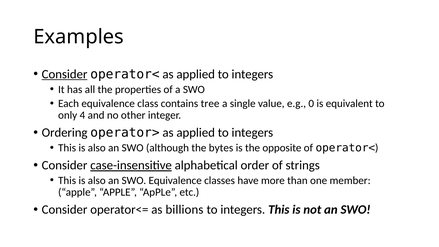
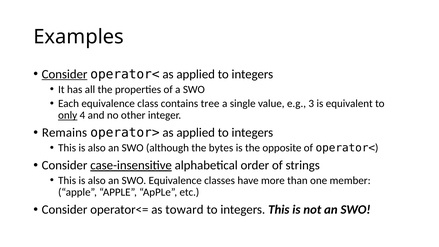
0: 0 -> 3 (311, 103)
only underline: none -> present (68, 115)
Ordering: Ordering -> Remains (64, 133)
billions: billions -> toward (184, 210)
